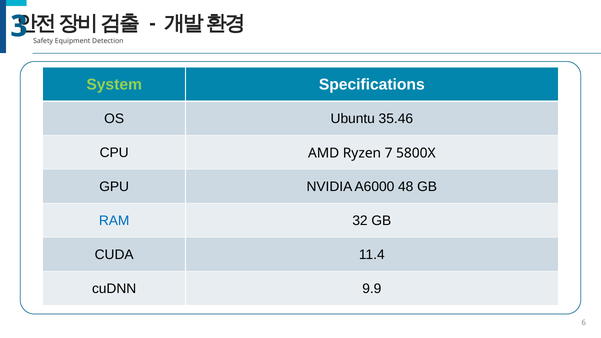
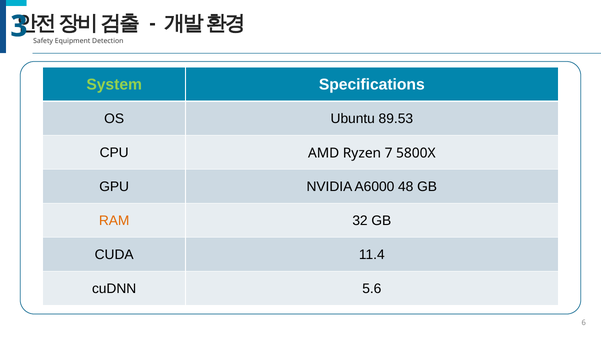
35.46: 35.46 -> 89.53 (396, 119)
RAM colour: blue -> orange (114, 221)
9.9: 9.9 -> 5.6 (372, 289)
